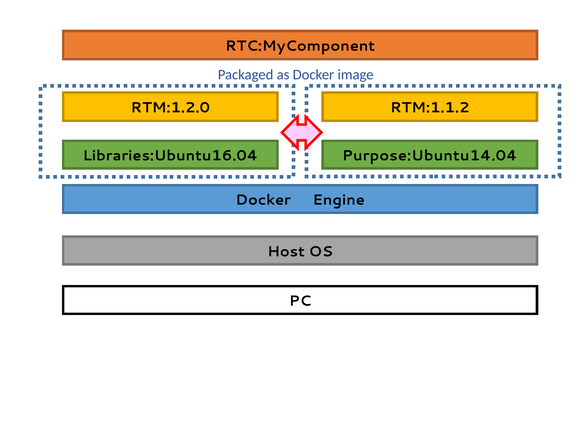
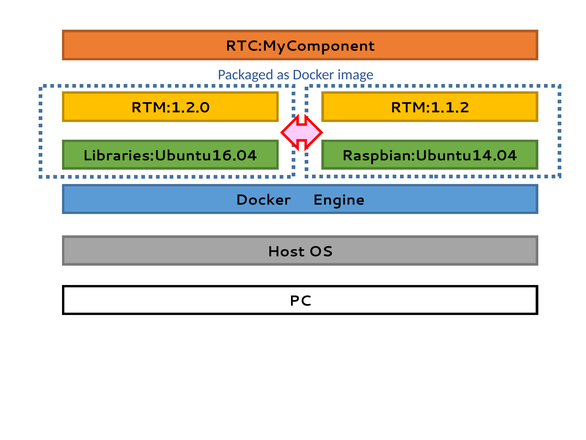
Purpose:Ubuntu14.04: Purpose:Ubuntu14.04 -> Raspbian:Ubuntu14.04 (430, 155)
